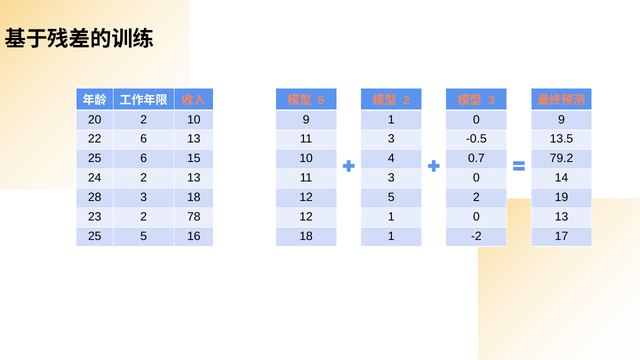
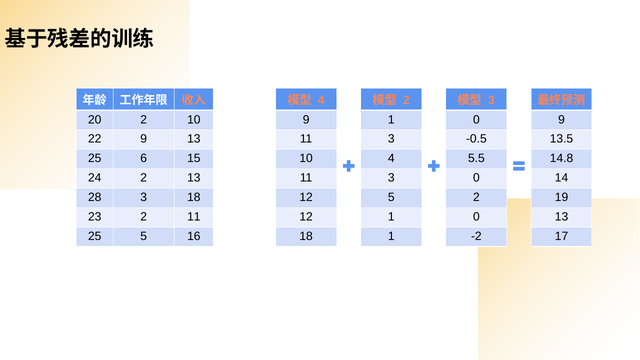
5: 5 -> 4 (321, 100)
22 6: 6 -> 9 (144, 139)
0.7: 0.7 -> 5.5 (476, 159)
79.2: 79.2 -> 14.8 (562, 159)
2 78: 78 -> 11 (194, 217)
